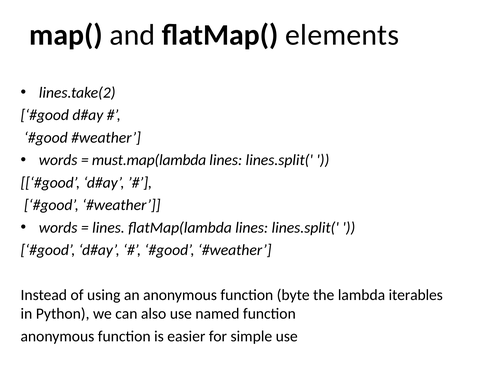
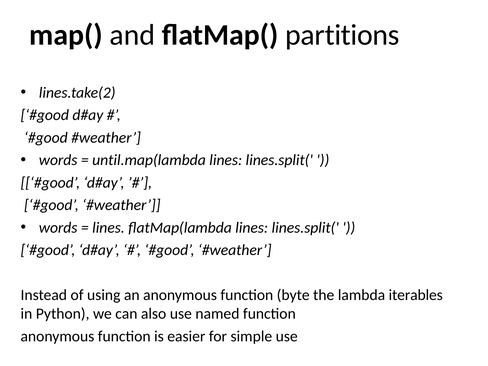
elements: elements -> partitions (342, 35)
must.map(lambda: must.map(lambda -> until.map(lambda (149, 160)
